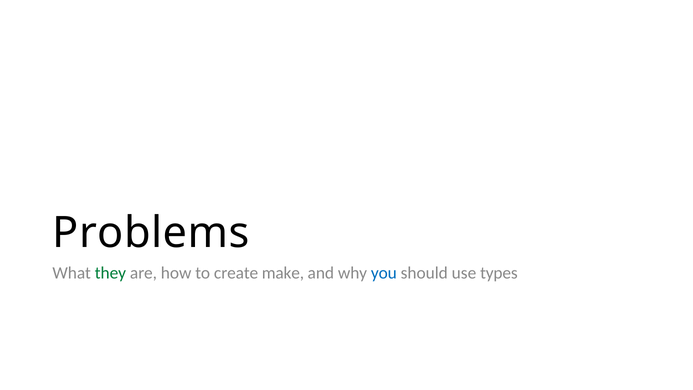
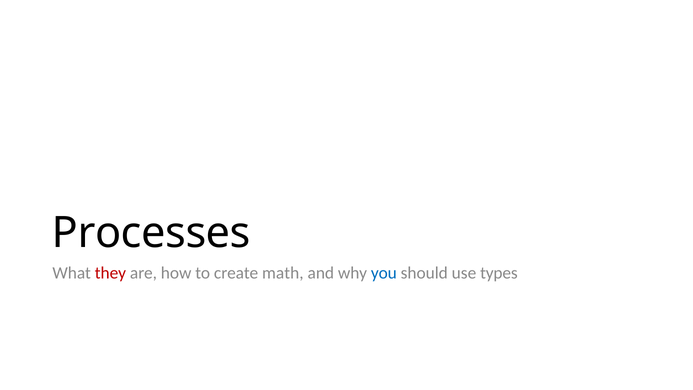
Problems: Problems -> Processes (151, 233)
they colour: green -> red (110, 273)
make: make -> math (283, 273)
